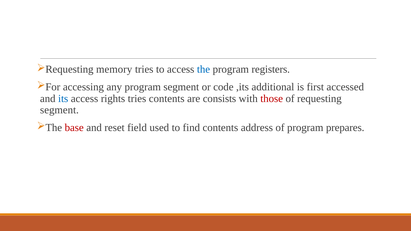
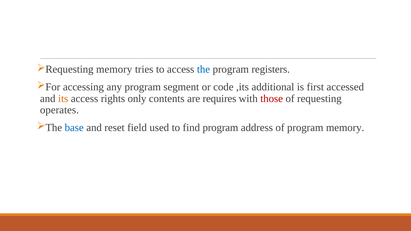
its colour: blue -> orange (63, 99)
rights tries: tries -> only (137, 99)
consists: consists -> requires (219, 99)
segment: segment -> operates (59, 110)
base colour: red -> blue (74, 128)
find contents: contents -> program (220, 128)
program prepares: prepares -> memory (345, 128)
